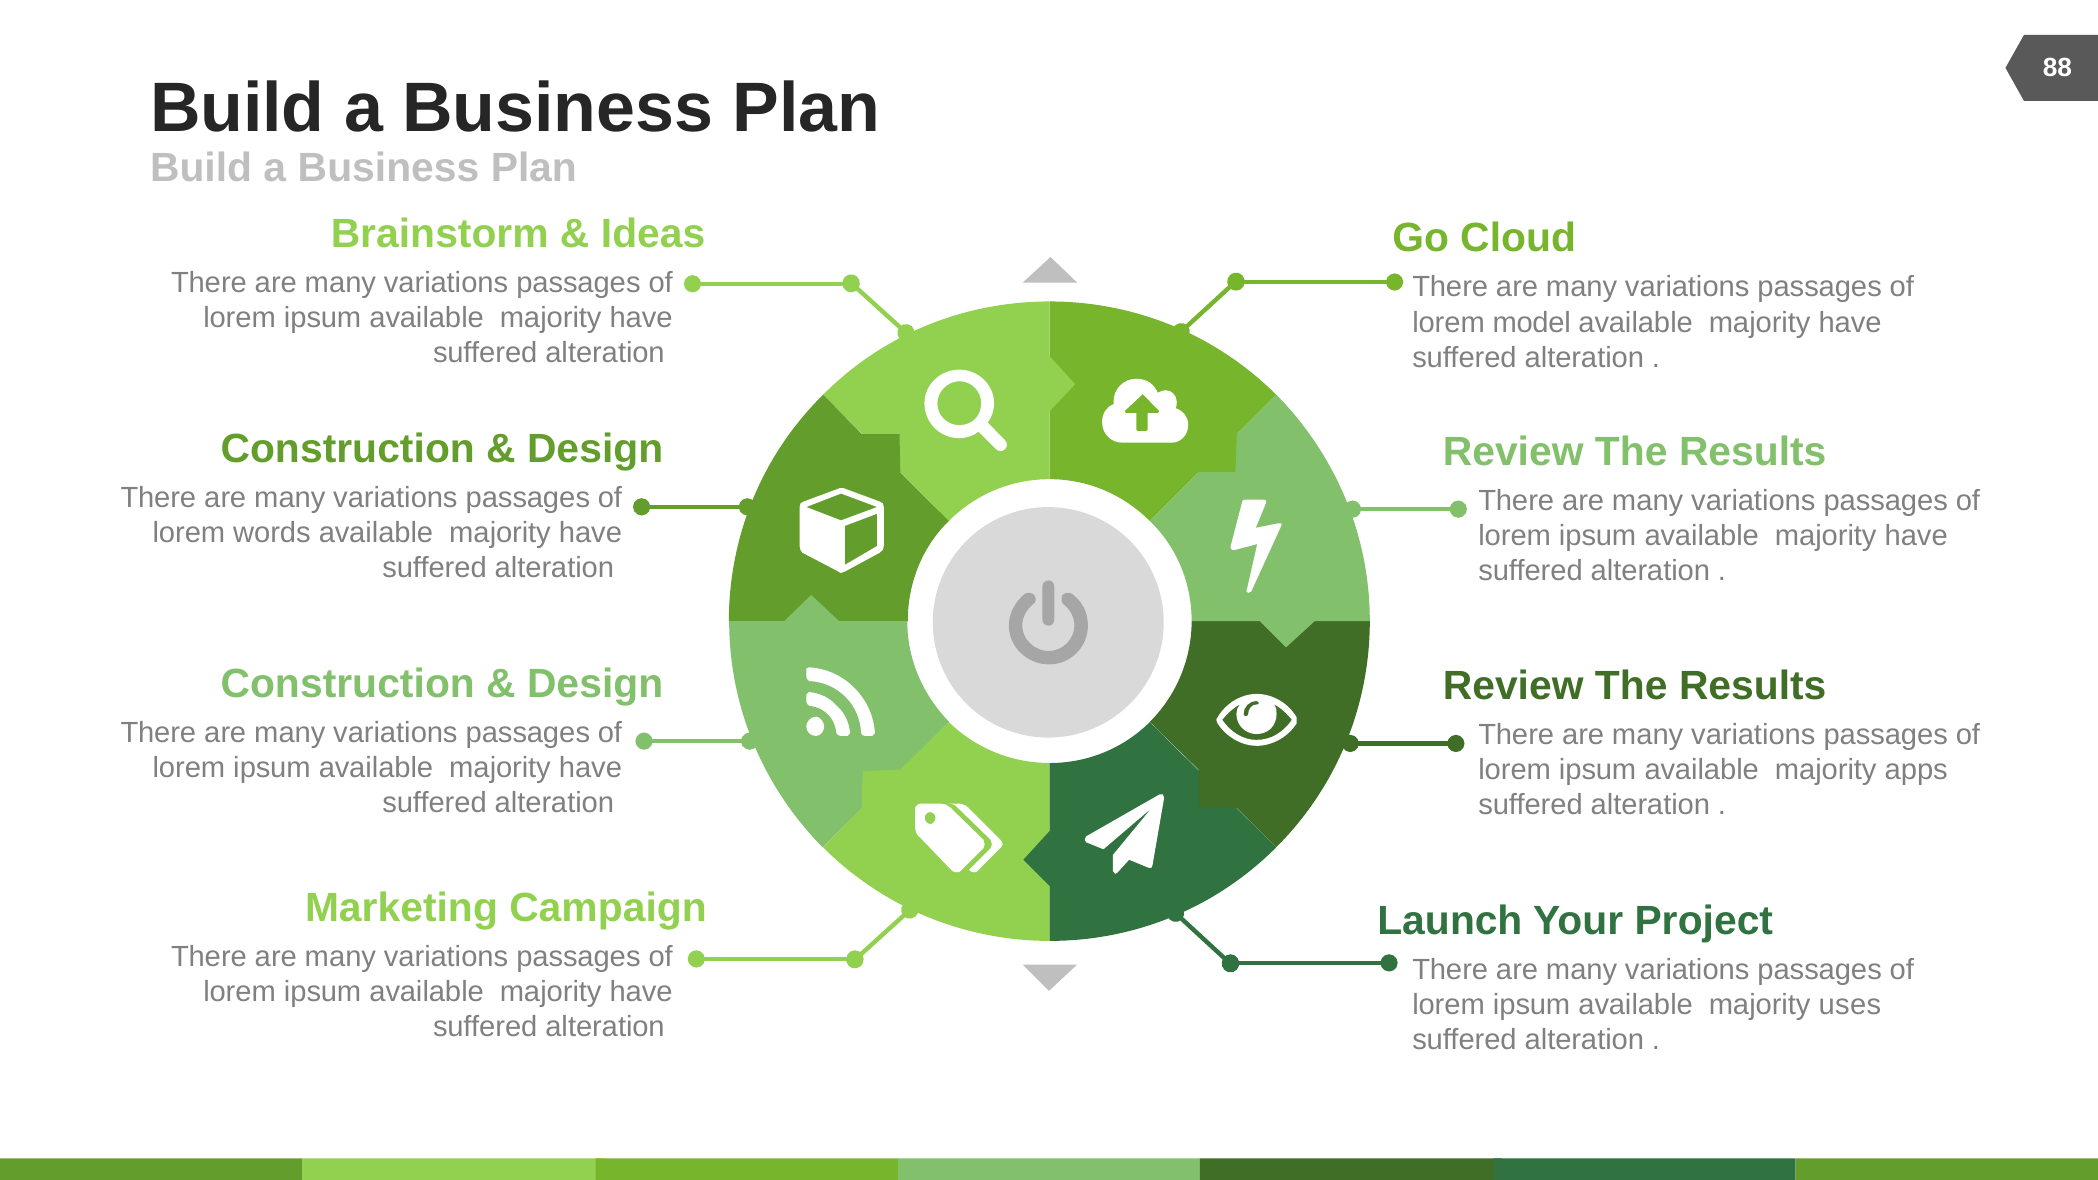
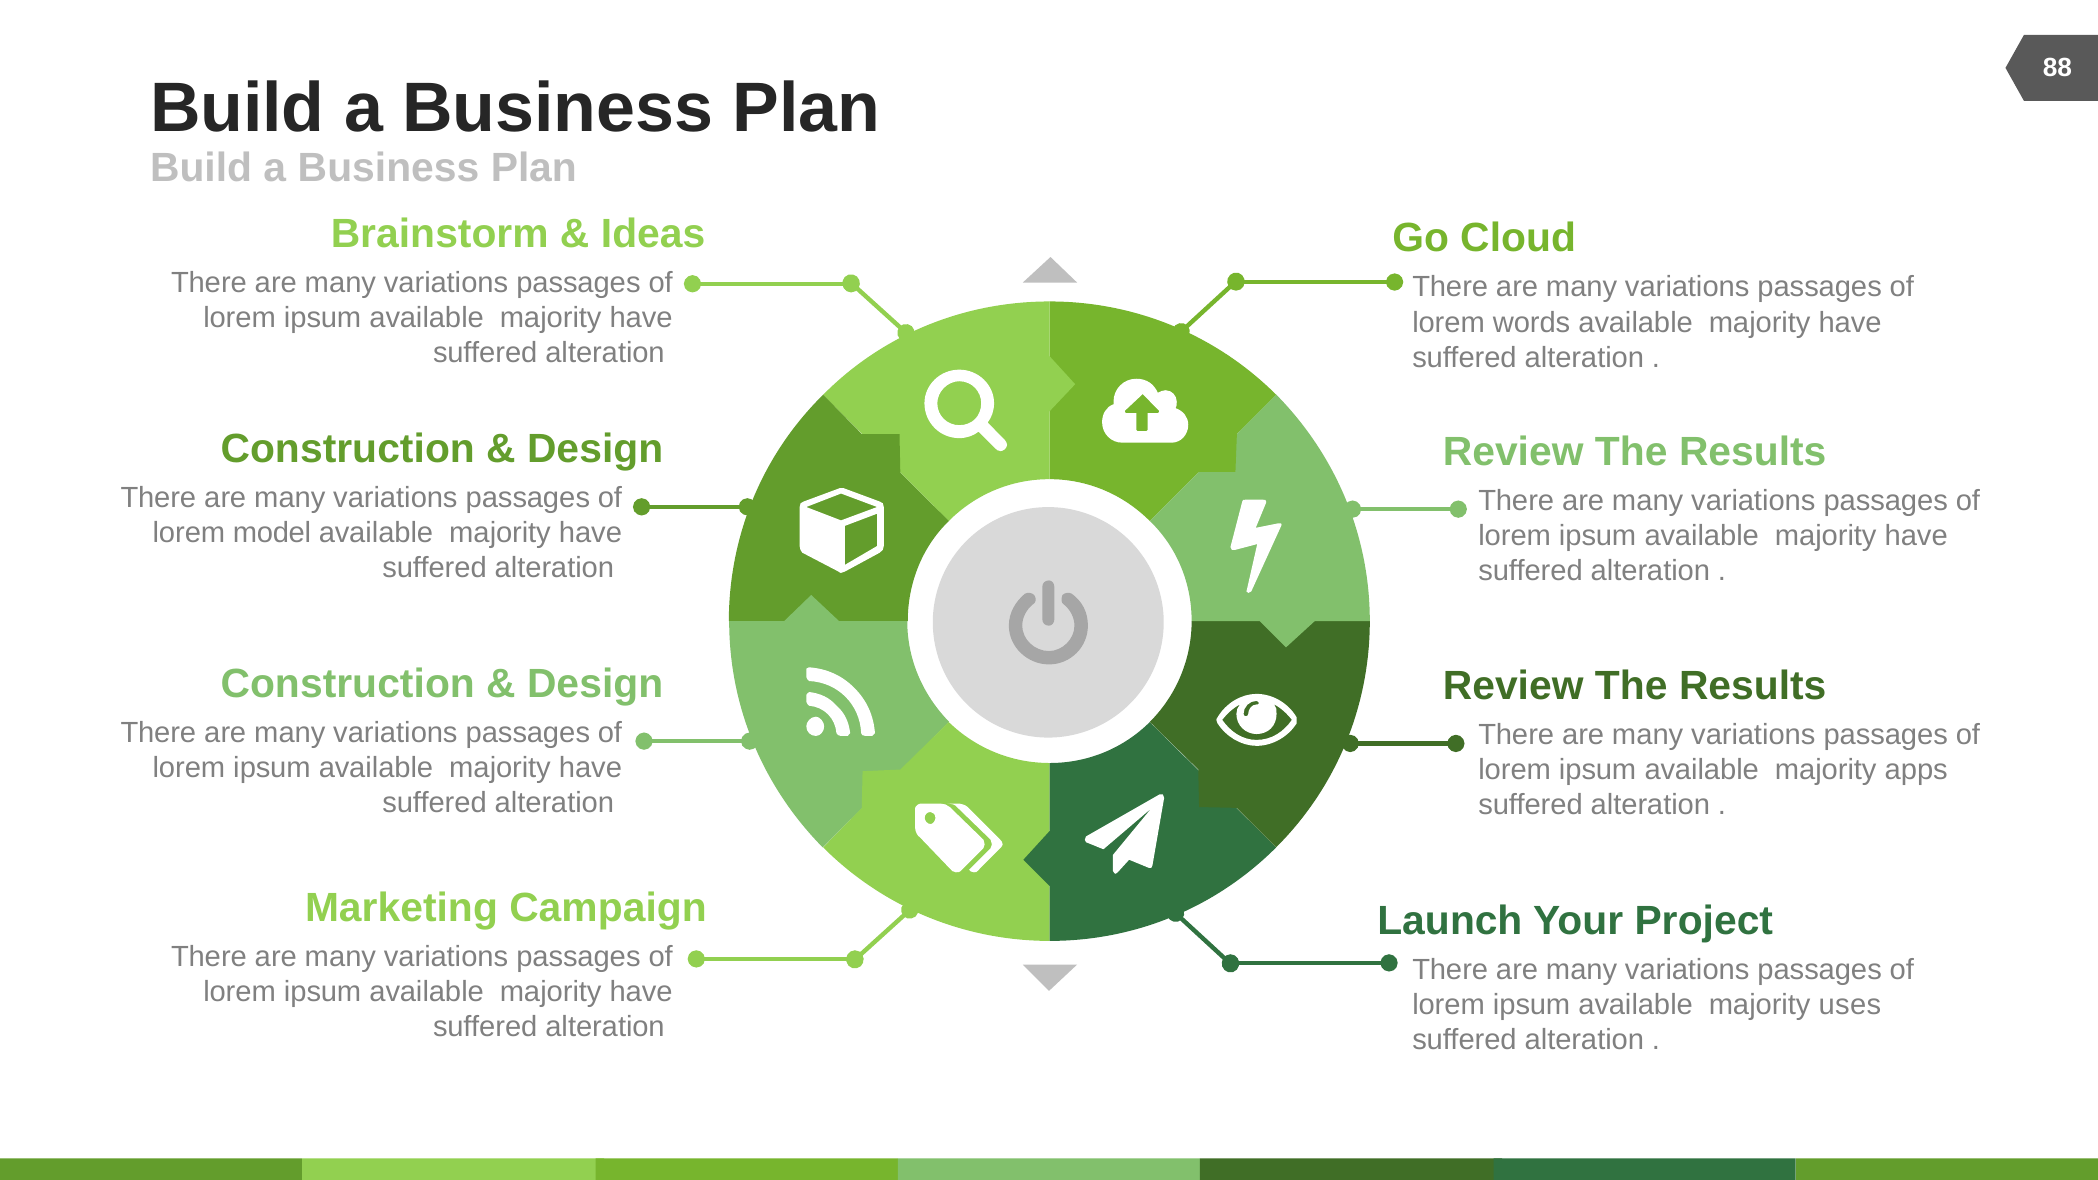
model: model -> words (1532, 322)
words: words -> model (272, 533)
